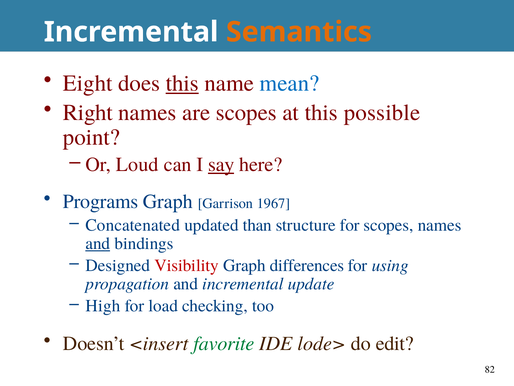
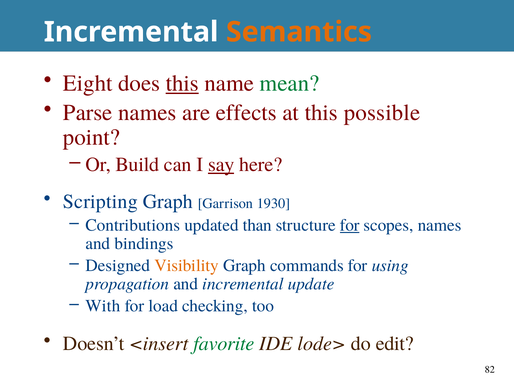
mean colour: blue -> green (289, 83)
Right: Right -> Parse (88, 113)
are scopes: scopes -> effects (246, 113)
Loud: Loud -> Build (137, 164)
Programs: Programs -> Scripting (100, 201)
1967: 1967 -> 1930 (273, 203)
Concatenated: Concatenated -> Contributions (133, 225)
for underline: none -> present (350, 225)
and underline: present -> none (98, 243)
Visibility colour: red -> orange (187, 265)
differences: differences -> commands (307, 265)
High: High -> With (103, 306)
